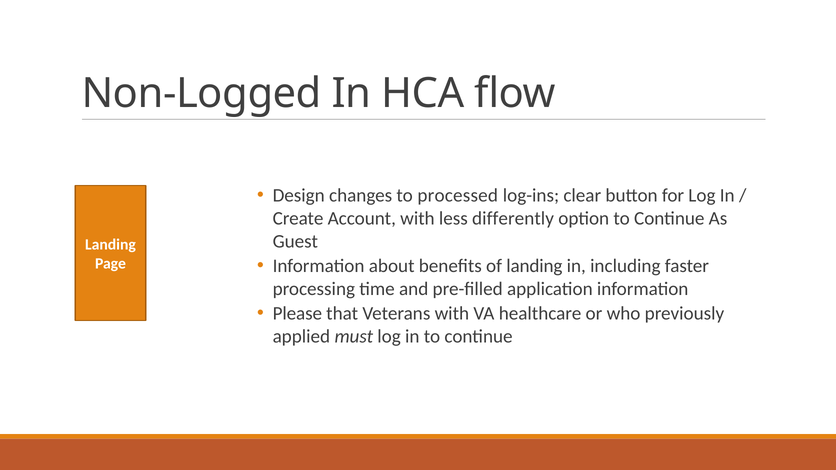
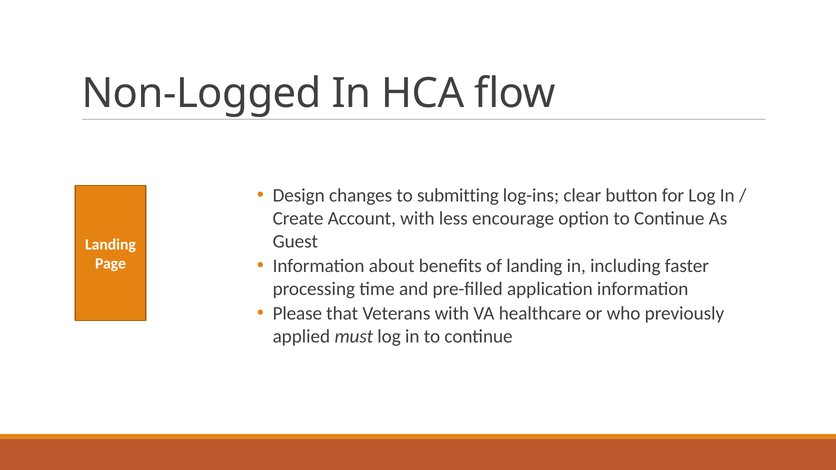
processed: processed -> submitting (458, 195)
differently: differently -> encourage (513, 218)
